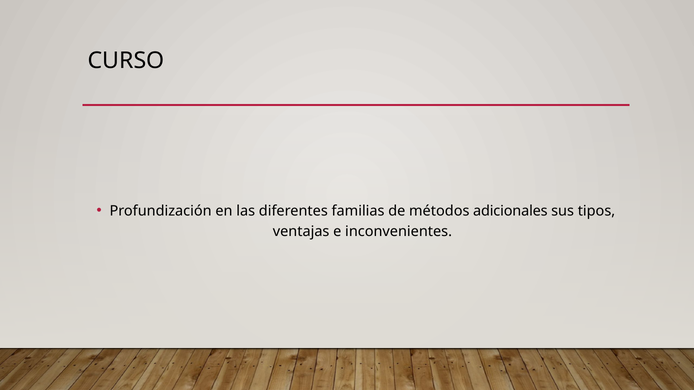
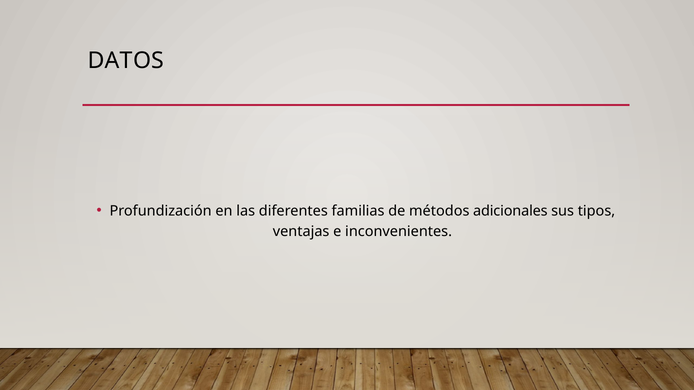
CURSO: CURSO -> DATOS (126, 61)
